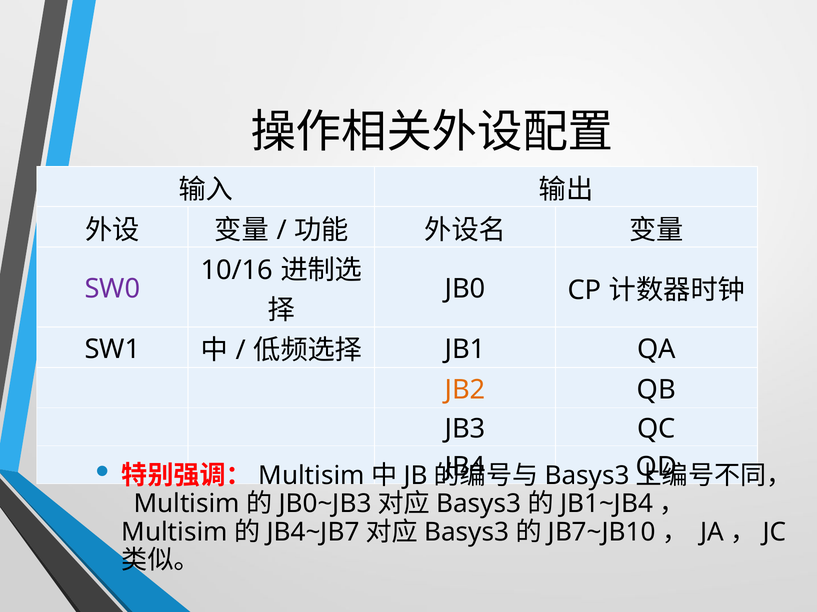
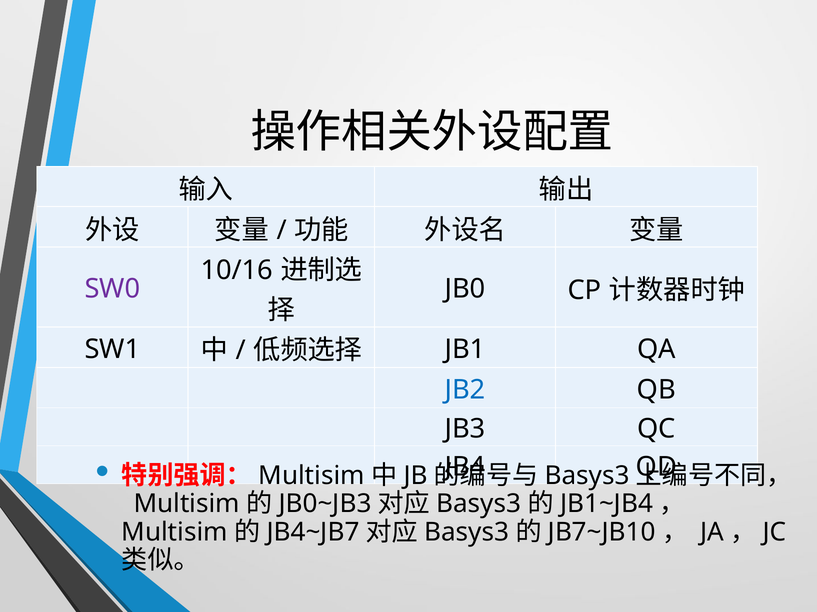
JB2 colour: orange -> blue (465, 390)
